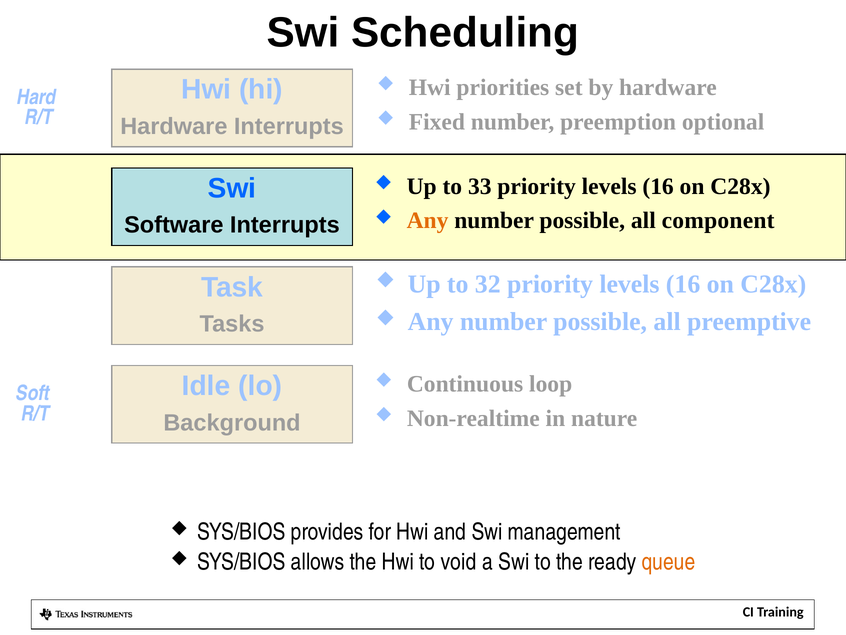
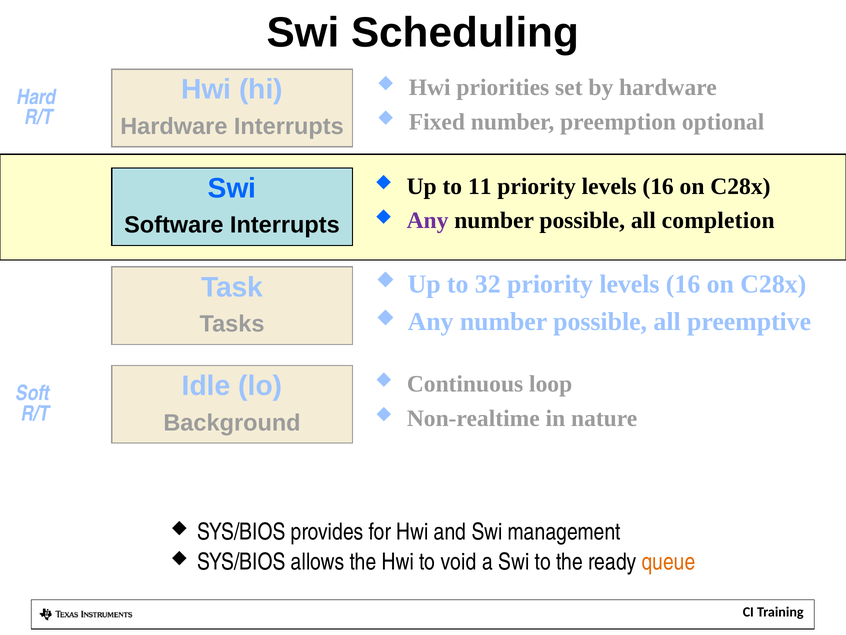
33: 33 -> 11 (480, 186)
Any colour: orange -> purple (428, 220)
component: component -> completion (718, 220)
